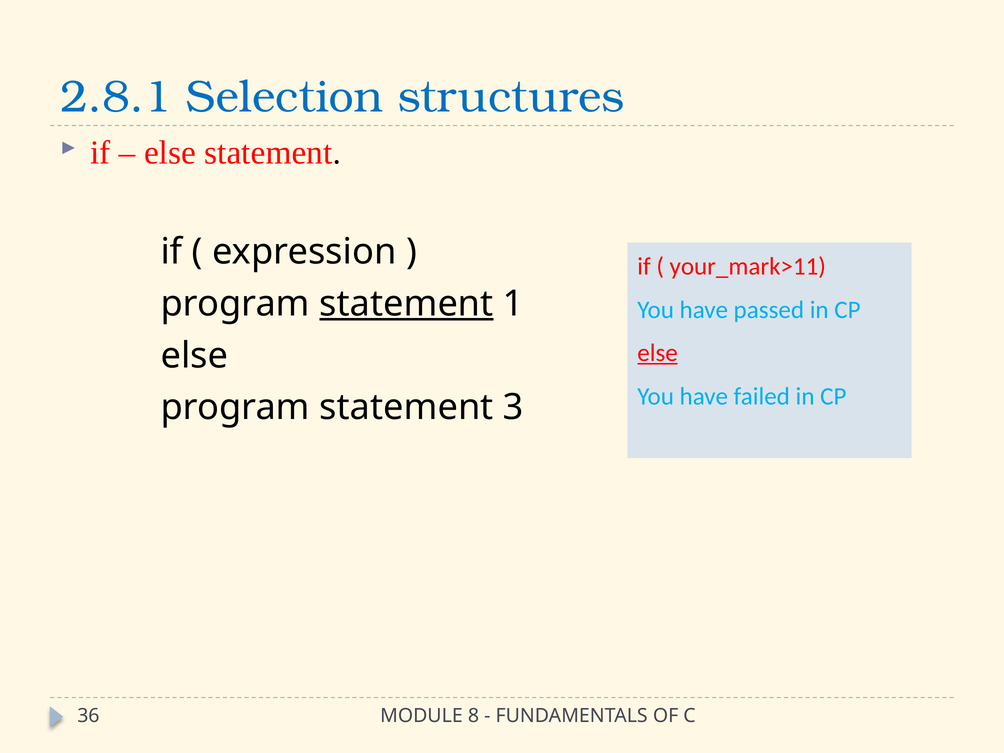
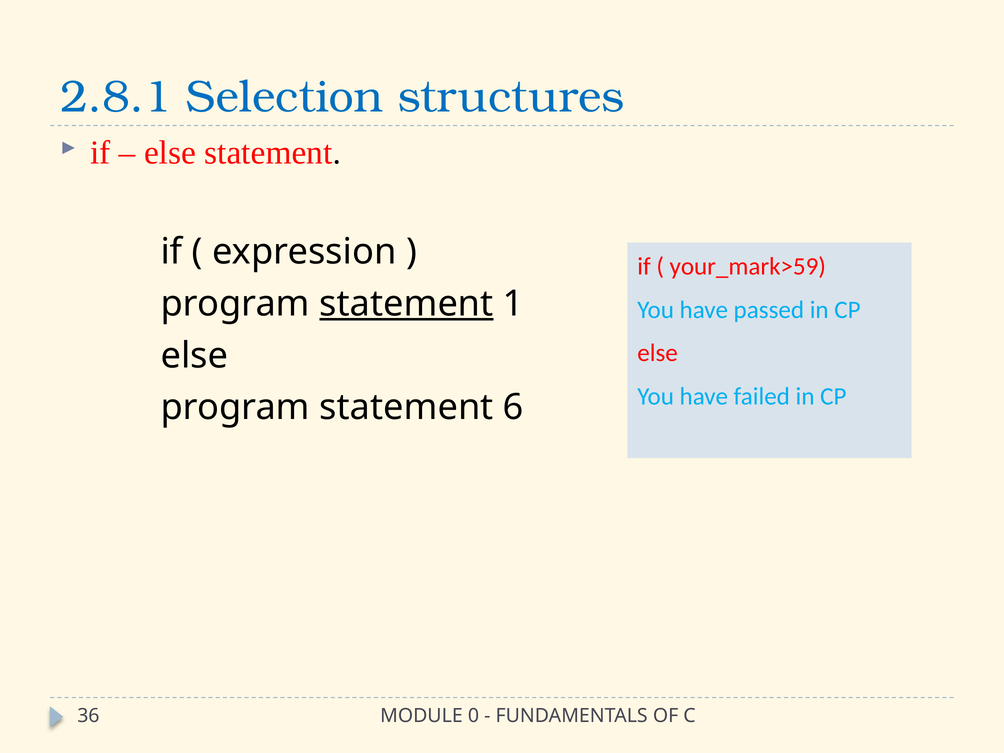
your_mark>11: your_mark>11 -> your_mark>59 (748, 266)
else underline: present -> none (658, 353)
3: 3 -> 6 (513, 407)
8: 8 -> 0 (474, 716)
